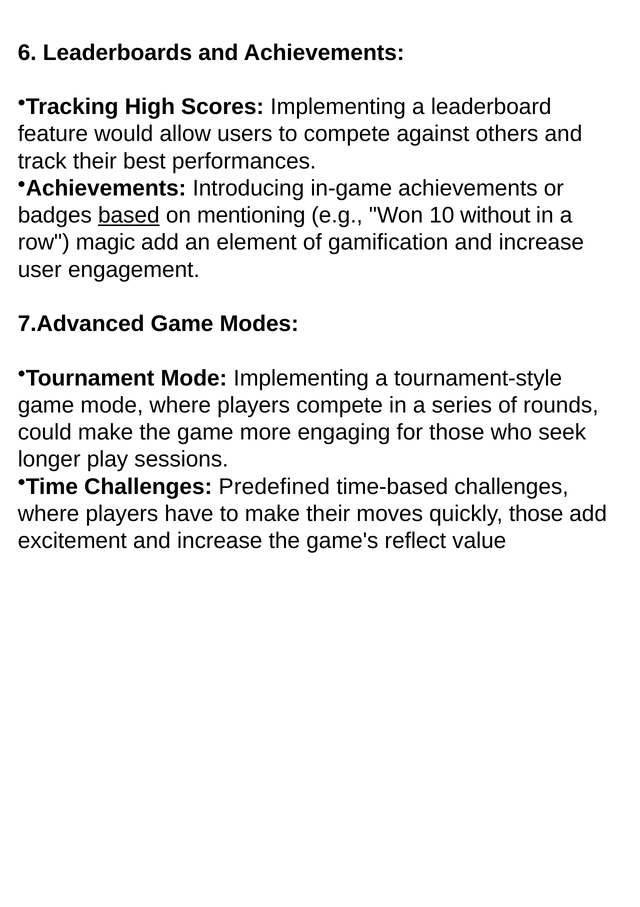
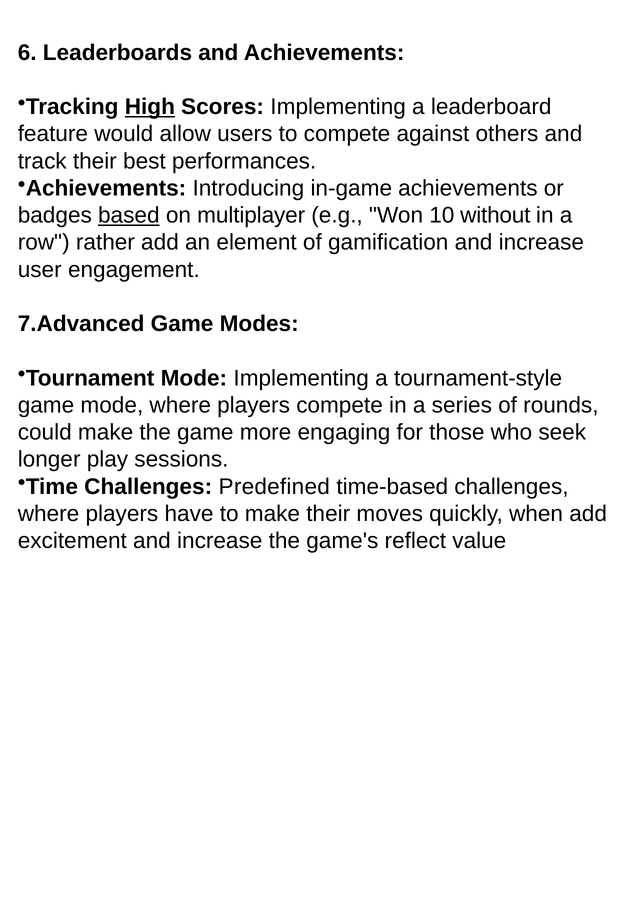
High underline: none -> present (150, 107)
mentioning: mentioning -> multiplayer (251, 215)
magic: magic -> rather (105, 242)
quickly those: those -> when (536, 513)
